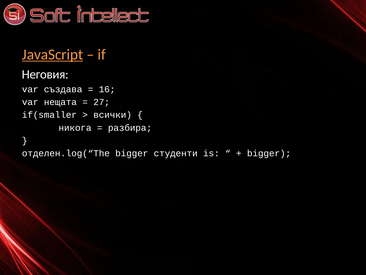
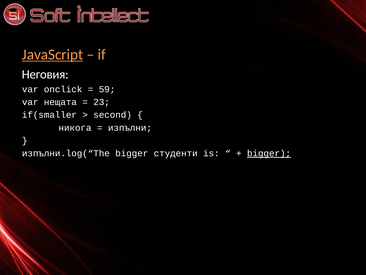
създава: създава -> onclick (63, 89)
16: 16 -> 59 (107, 89)
27: 27 -> 23 (102, 102)
всички: всички -> second (113, 115)
разбира: разбира -> изпълни (130, 128)
отделен.log(“The: отделен.log(“The -> изпълни.log(“The (66, 153)
bigger underline: none -> present (269, 153)
